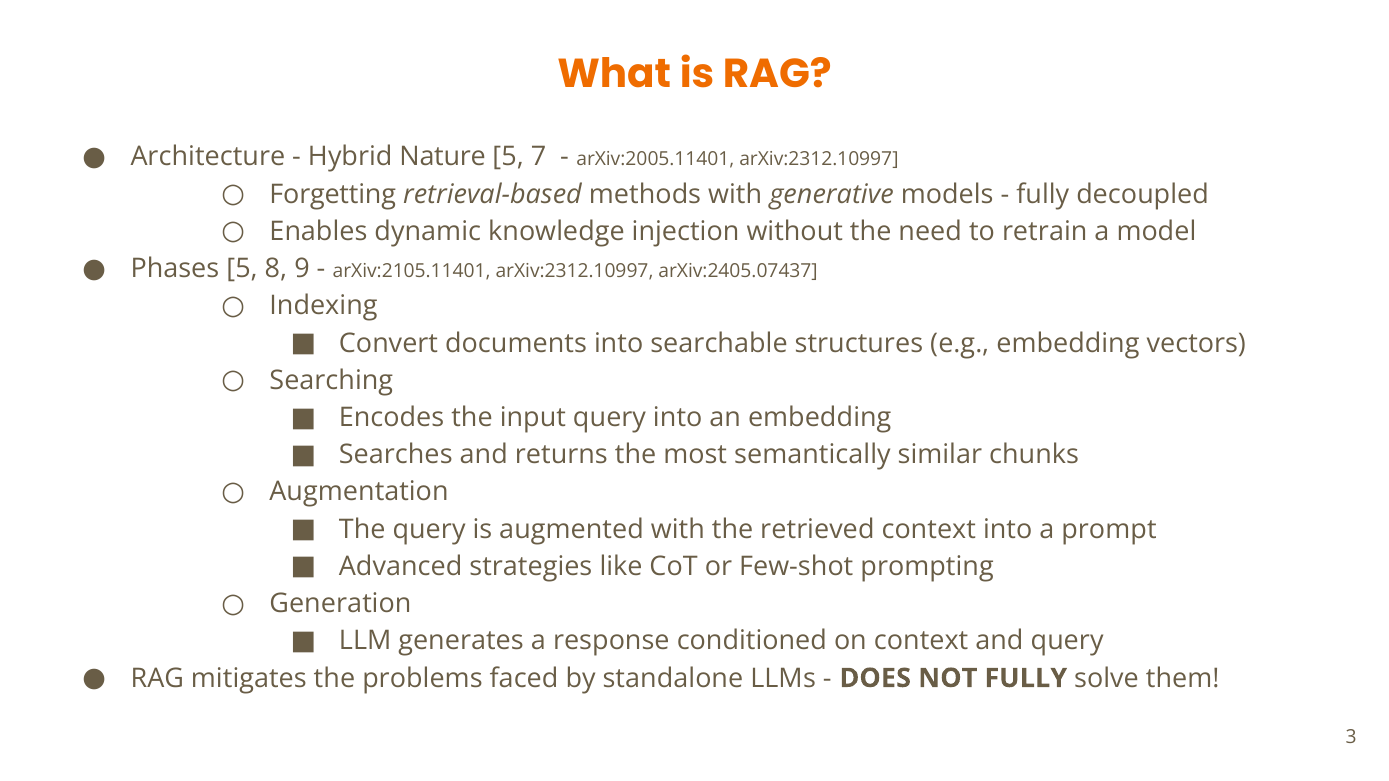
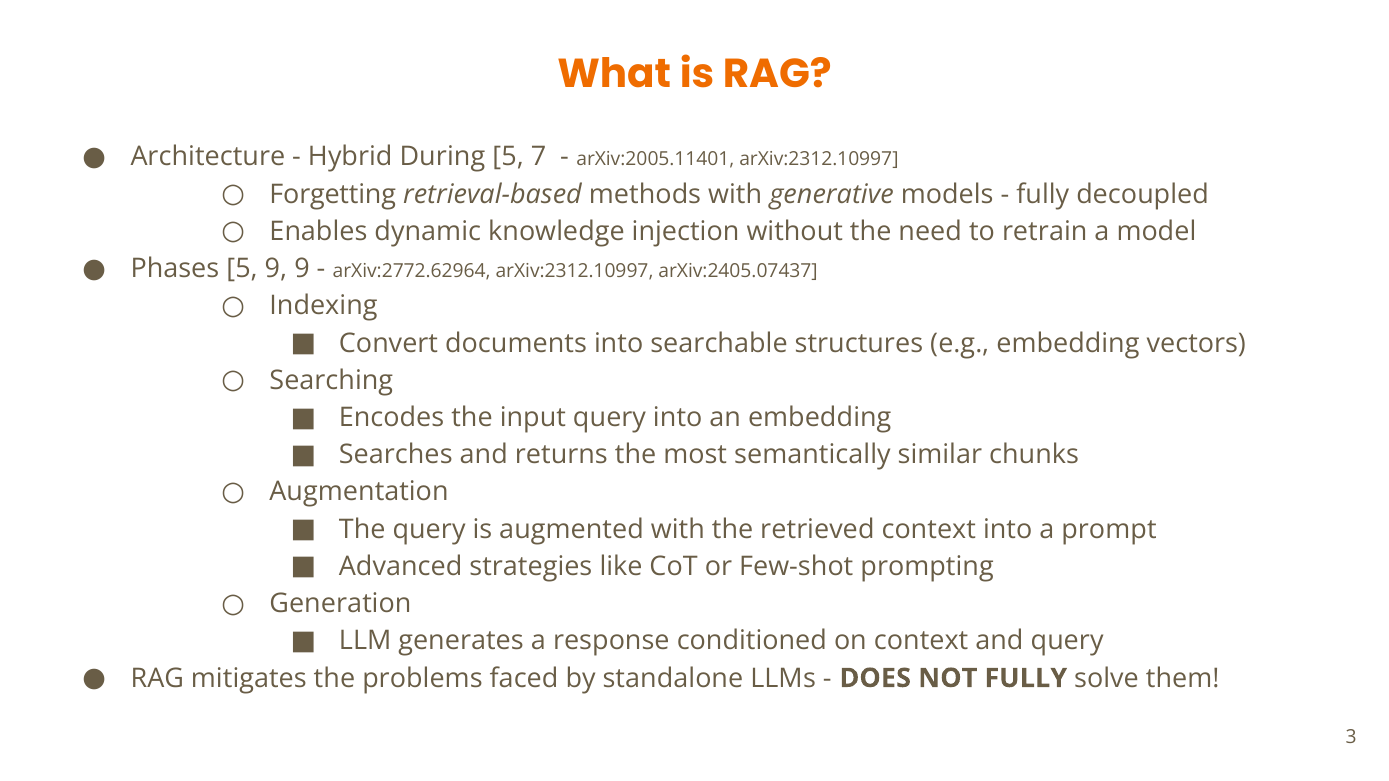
Nature: Nature -> During (442, 157)
5 8: 8 -> 9 (276, 269)
arXiv:2105.11401: arXiv:2105.11401 -> arXiv:2772.62964 (412, 271)
